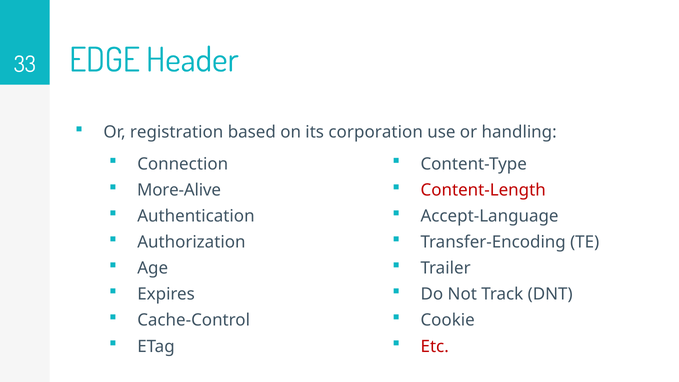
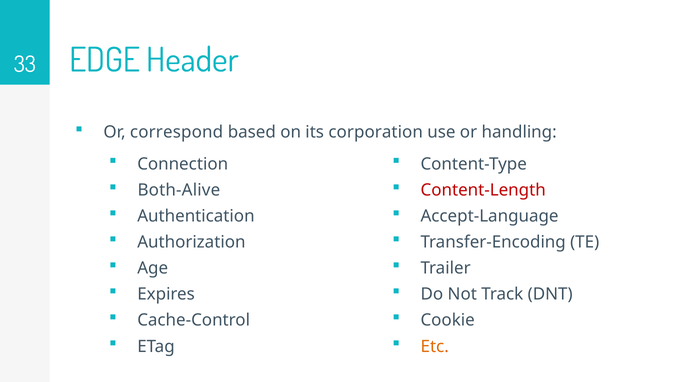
registration: registration -> correspond (177, 132)
More-Alive: More-Alive -> Both-Alive (179, 190)
Etc colour: red -> orange (435, 346)
